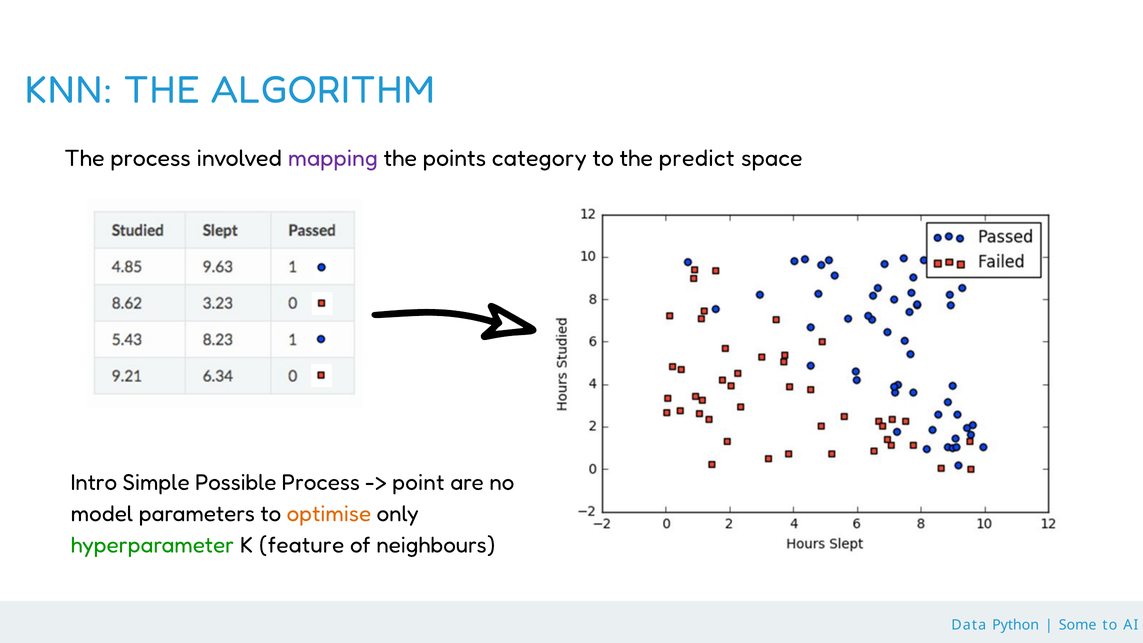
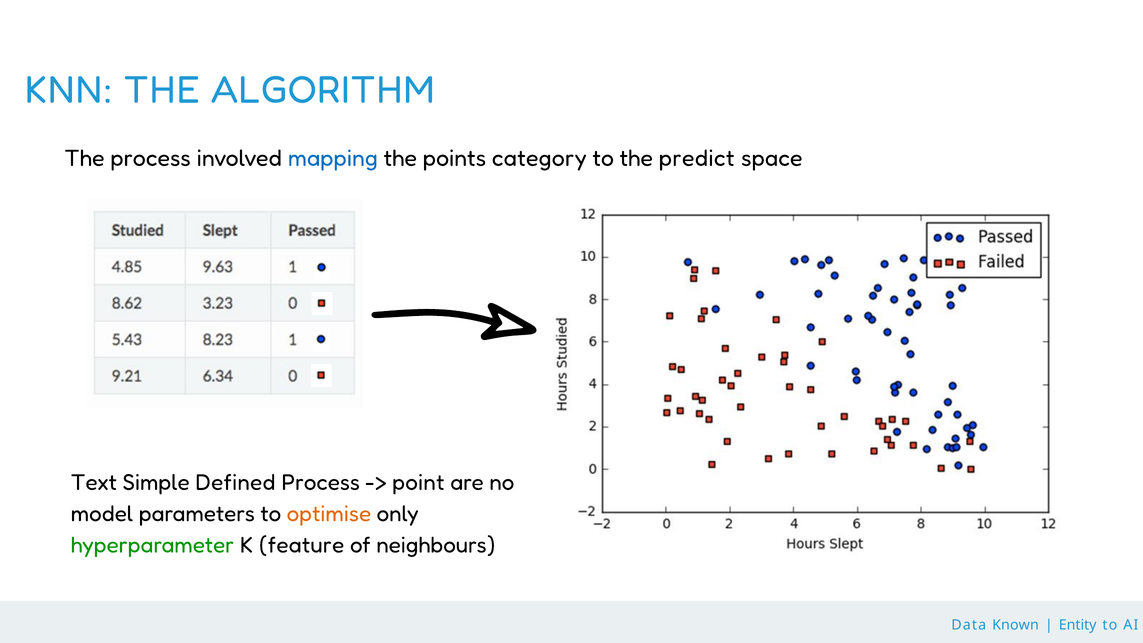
mapping colour: purple -> blue (333, 158)
Intro: Intro -> Text (94, 482)
Possible: Possible -> Defined (235, 482)
Python: Python -> Known (1016, 625)
Some: Some -> Entity (1078, 625)
